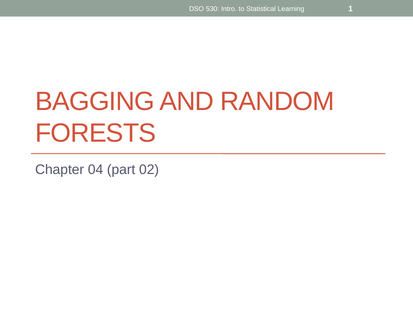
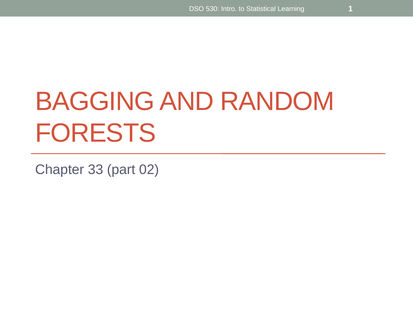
04: 04 -> 33 (96, 170)
